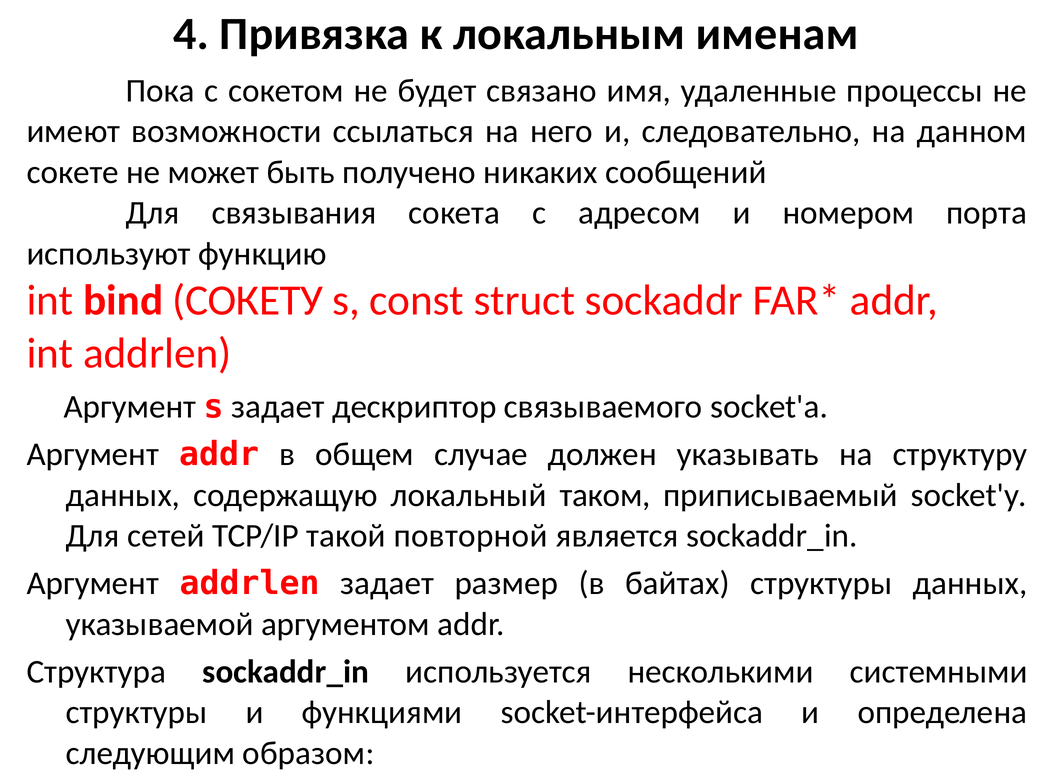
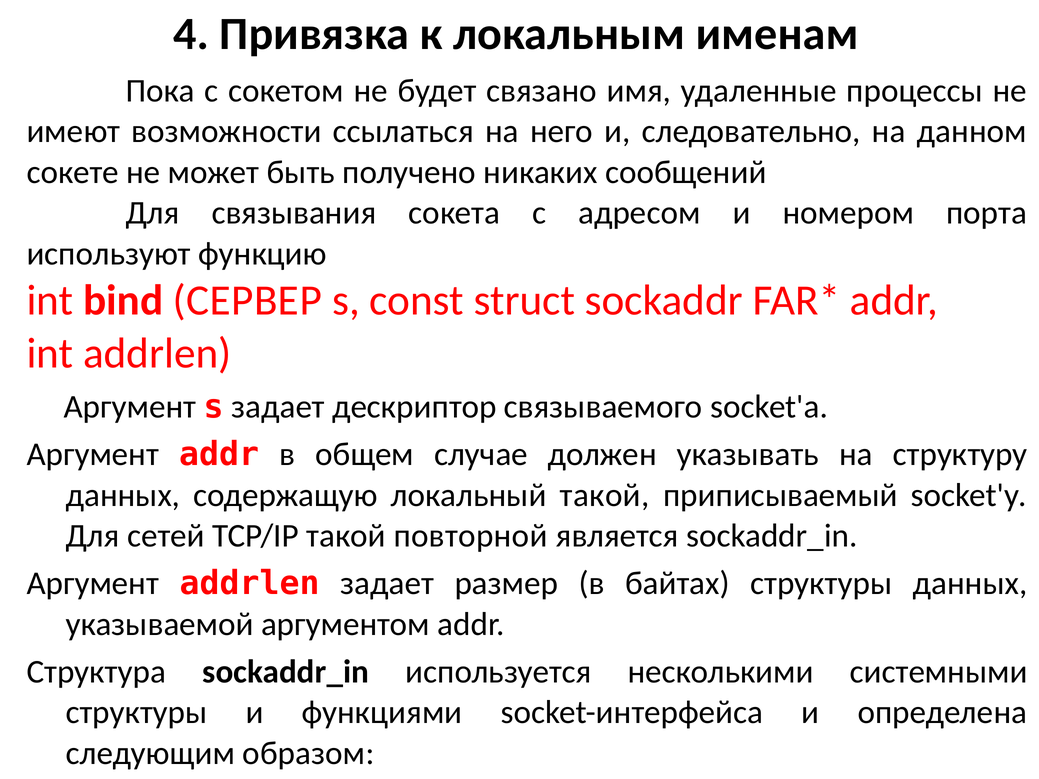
СОКЕТУ: СОКЕТУ -> СЕРВЕР (247, 301)
локальный таком: таком -> такой (605, 495)
